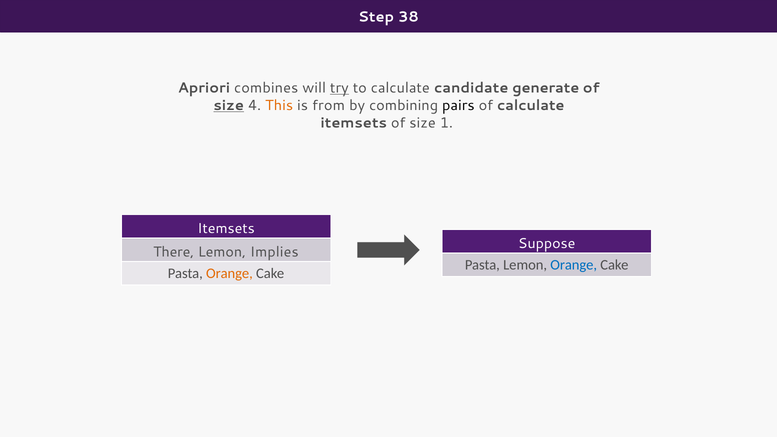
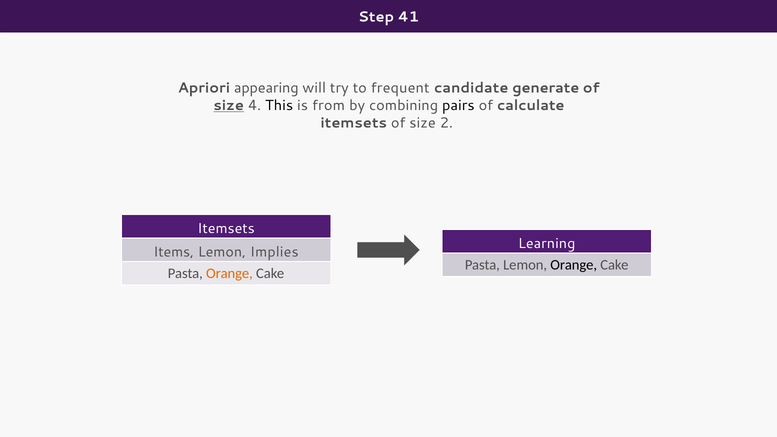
38: 38 -> 41 (409, 17)
combines: combines -> appearing (266, 88)
try underline: present -> none (339, 88)
to calculate: calculate -> frequent (400, 88)
This colour: orange -> black (279, 106)
1: 1 -> 2 (446, 123)
Suppose: Suppose -> Learning (547, 243)
There: There -> Items (174, 252)
Orange colour: blue -> black (574, 265)
